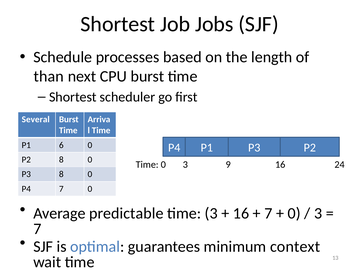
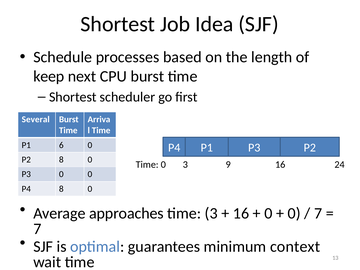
Jobs: Jobs -> Idea (214, 24)
than: than -> keep (49, 76)
P3 8: 8 -> 0 (61, 174)
P4 7: 7 -> 8 (61, 189)
predictable: predictable -> approaches (126, 213)
7: 7 -> 0 (268, 213)
3: 3 -> 7 (318, 213)
